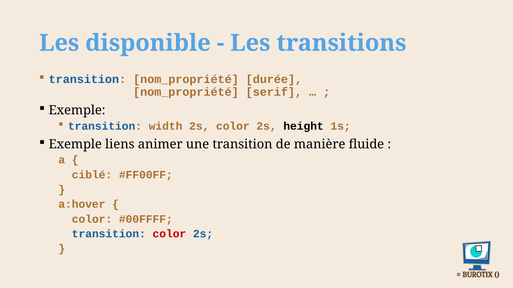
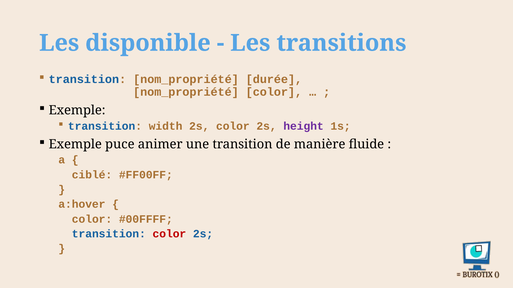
nom_propriété serif: serif -> color (274, 92)
height colour: black -> purple (304, 126)
liens: liens -> puce (120, 145)
